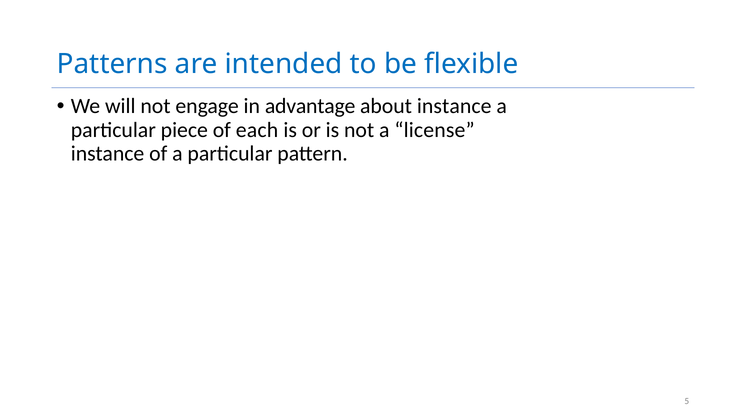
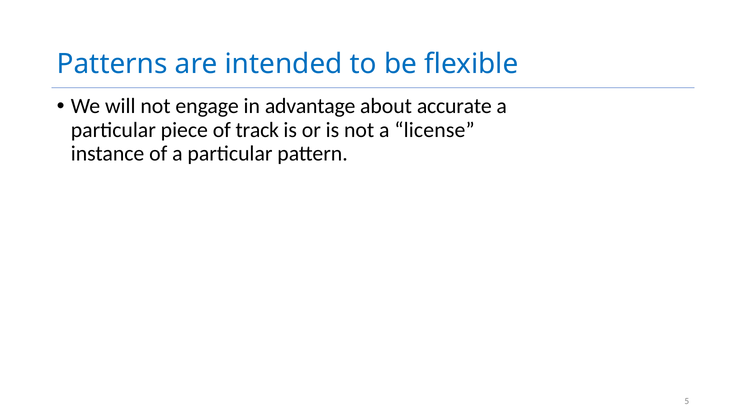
about instance: instance -> accurate (454, 106)
each: each -> track (257, 130)
